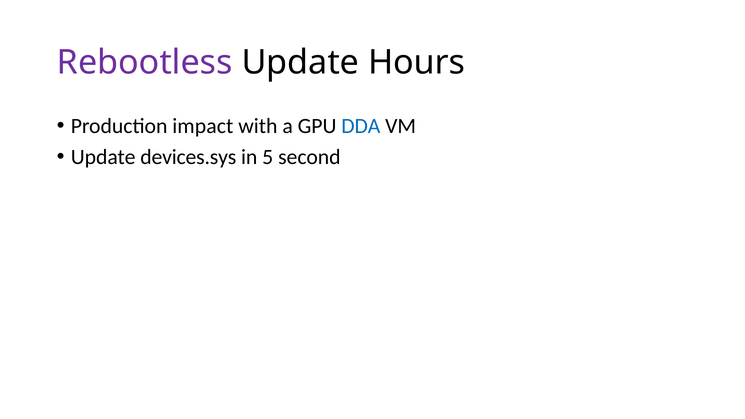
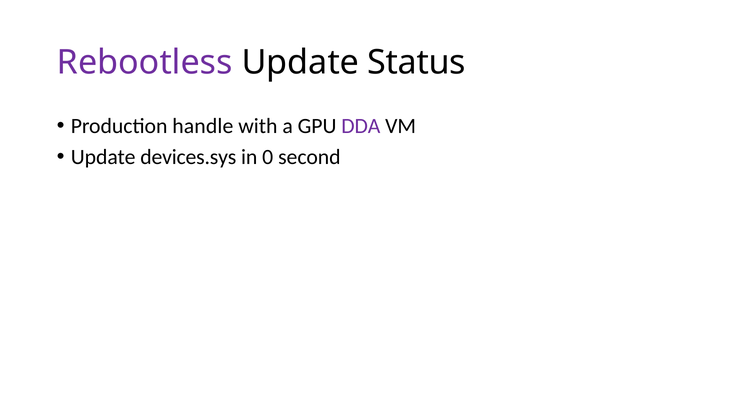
Hours: Hours -> Status (417, 63)
impact: impact -> handle (203, 126)
DDA colour: blue -> purple (361, 126)
5: 5 -> 0 (268, 157)
